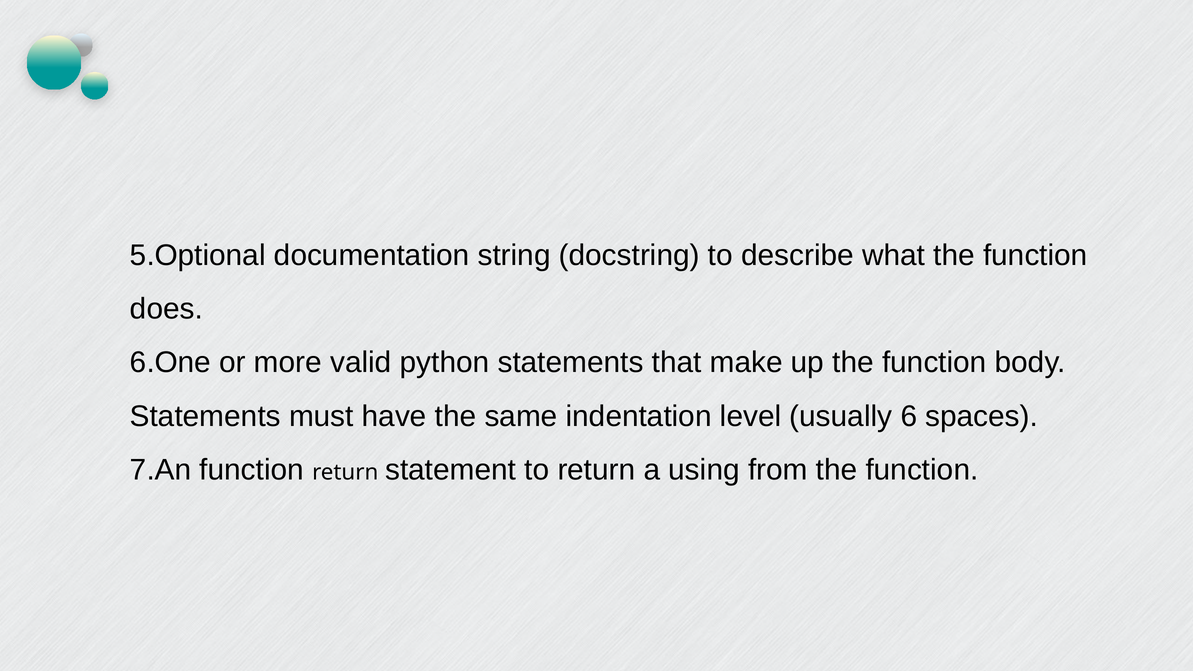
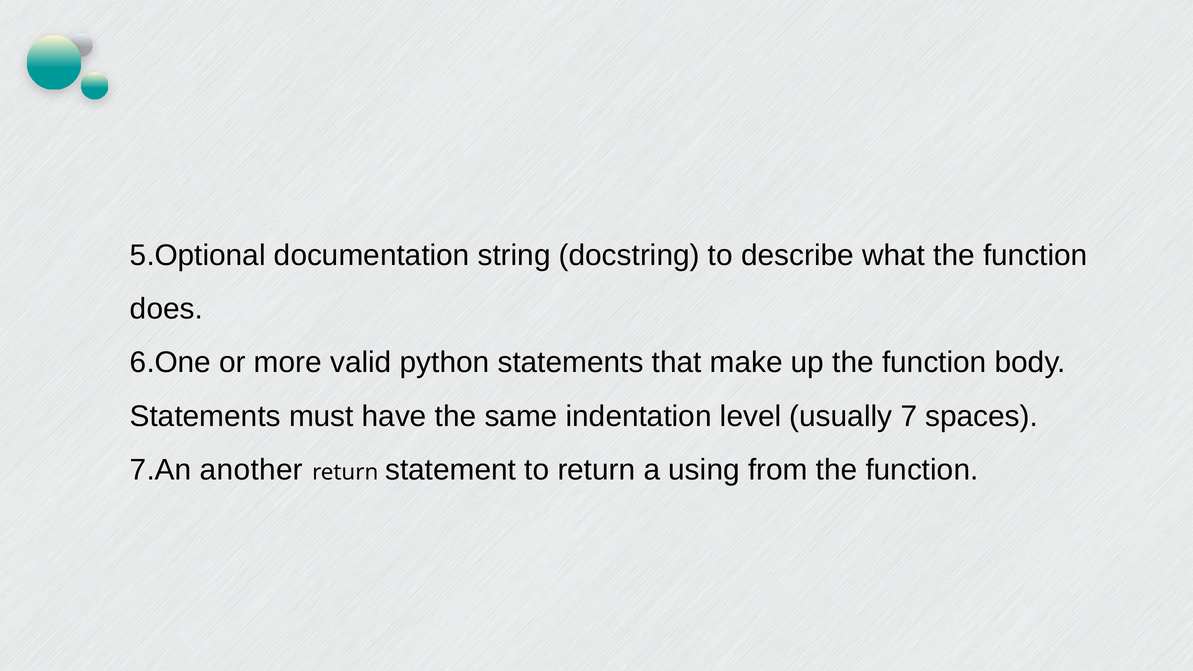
6: 6 -> 7 (909, 416)
function: function -> another (251, 470)
